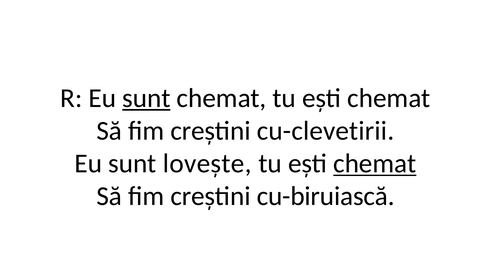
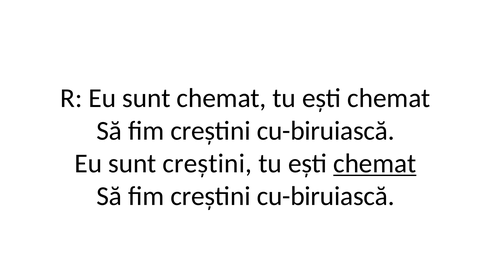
sunt underline: present -> none (146, 98)
cu-clevetirii: cu-clevetirii -> cu-biruiască (326, 131)
sunt lovește: lovește -> creștini (207, 164)
